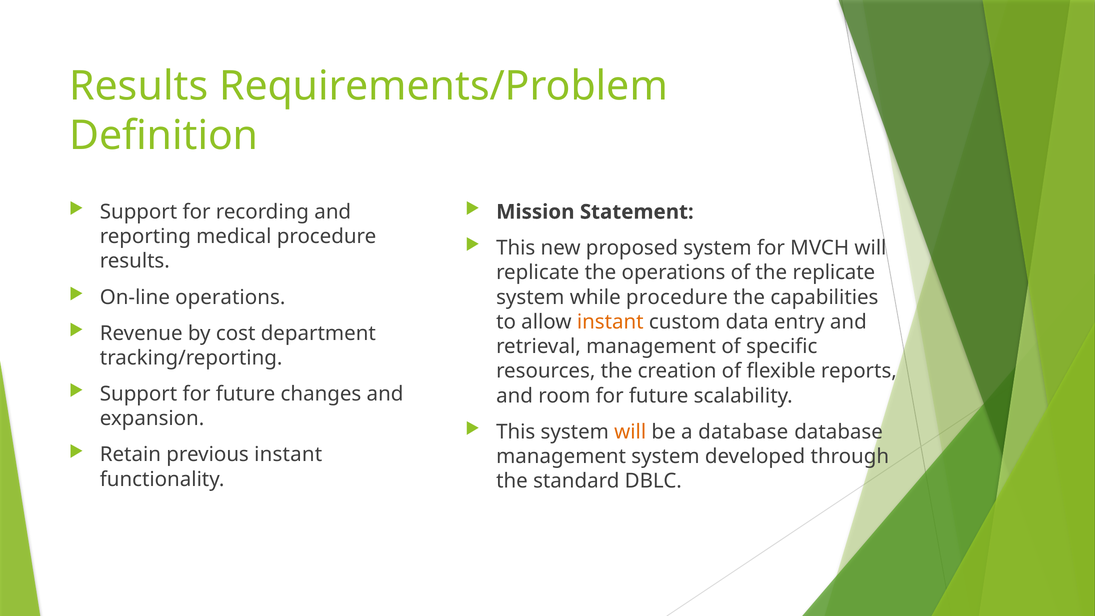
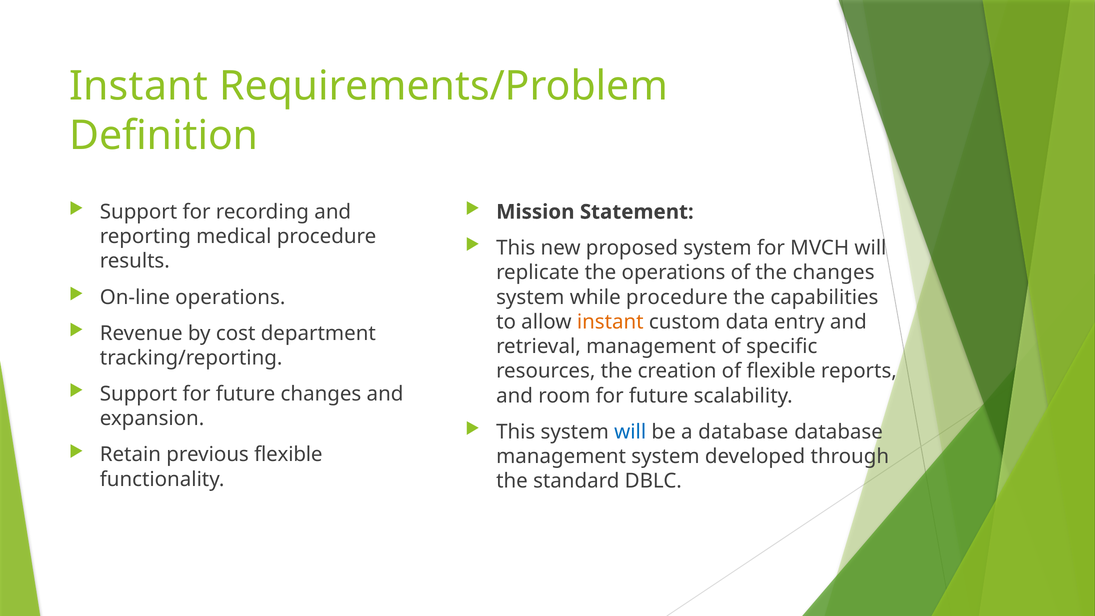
Results: Results -> Instant (139, 86)
the replicate: replicate -> changes (834, 273)
will colour: orange -> blue (630, 432)
previous instant: instant -> flexible (288, 455)
